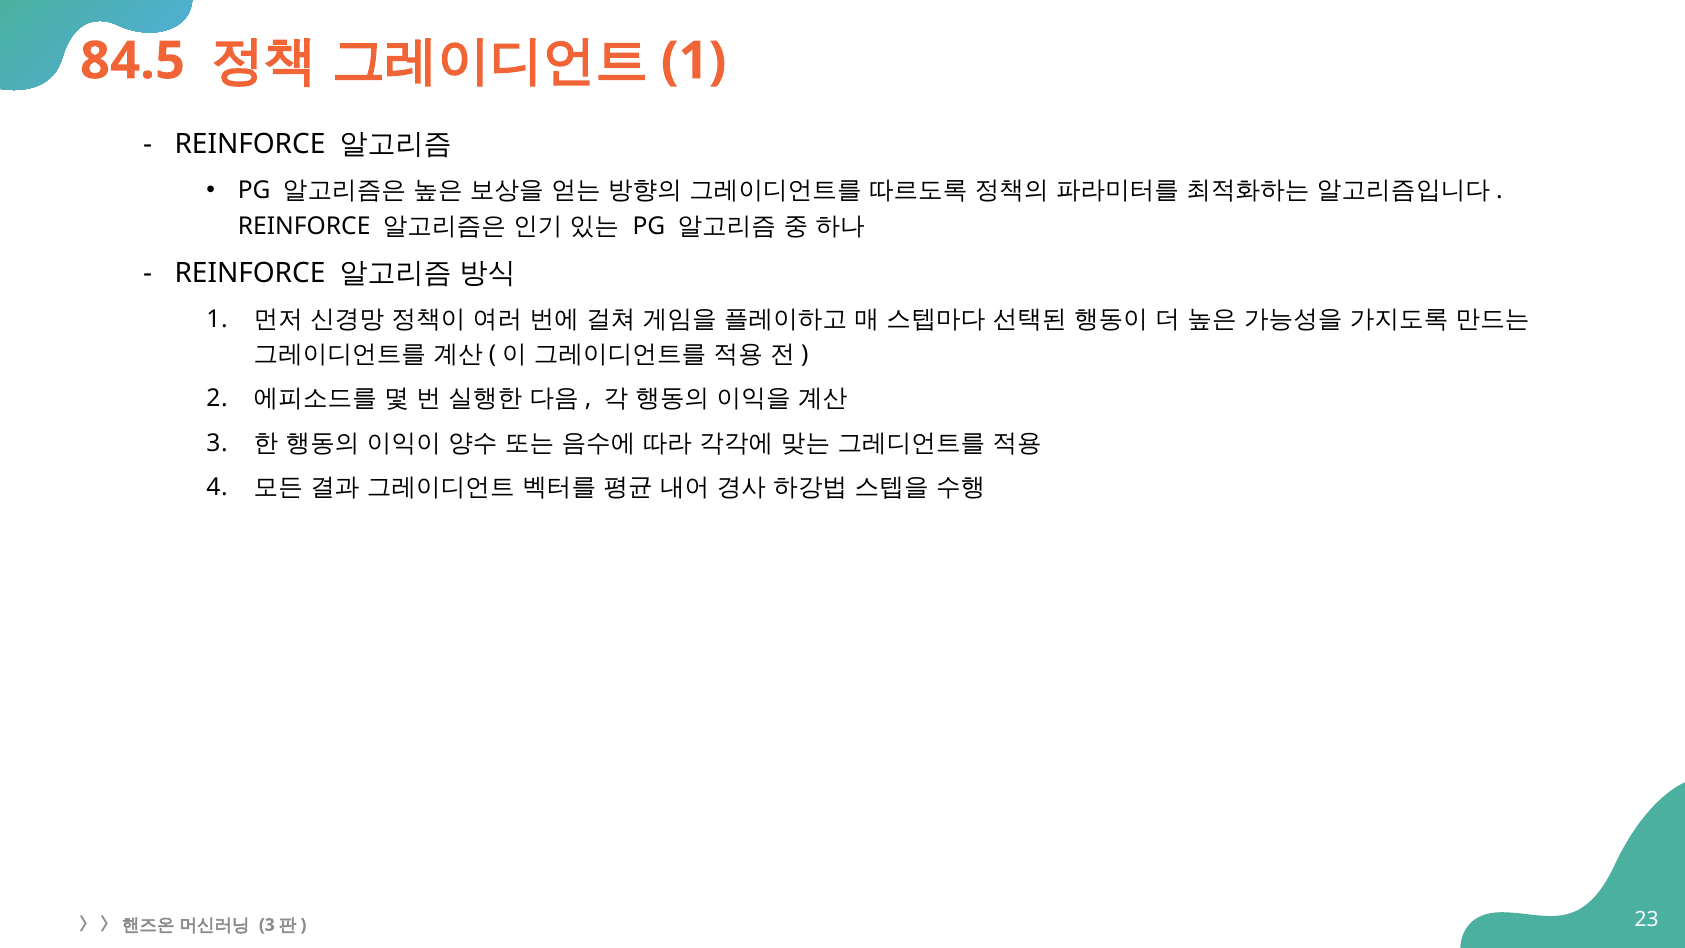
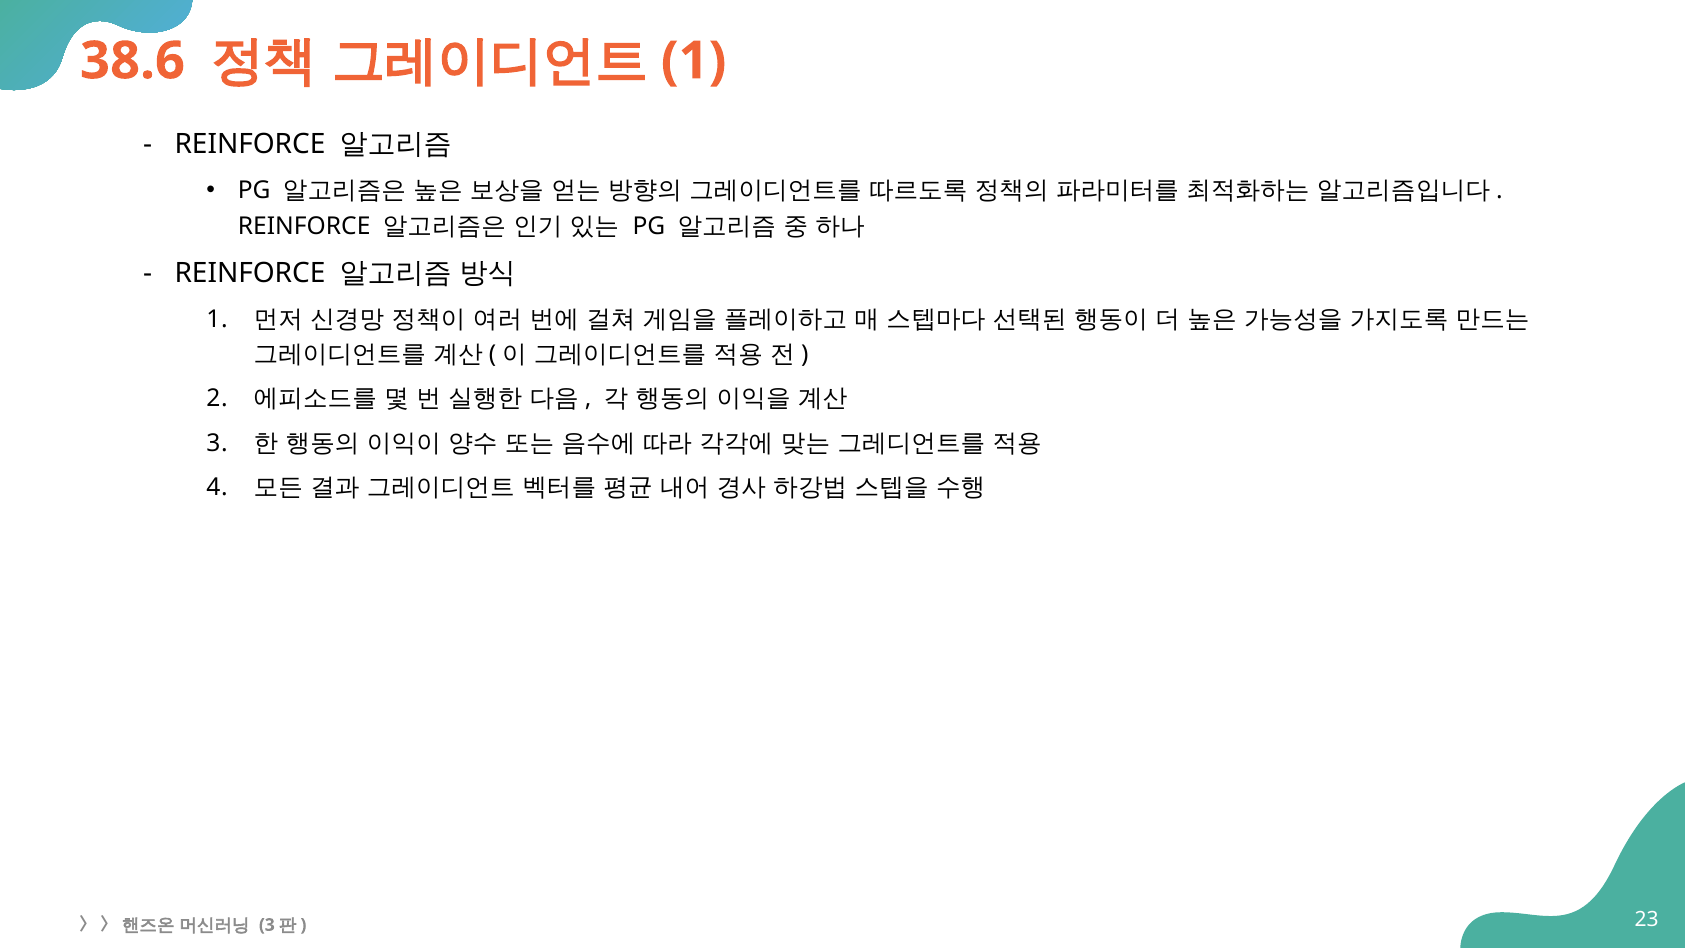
84.5: 84.5 -> 38.6 (132, 61)
